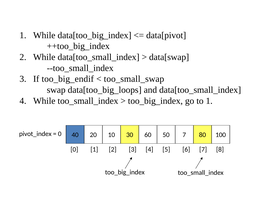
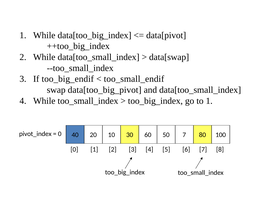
too_small_swap: too_small_swap -> too_small_endif (134, 79)
data[too_big_loops: data[too_big_loops -> data[too_big_pivot (105, 90)
